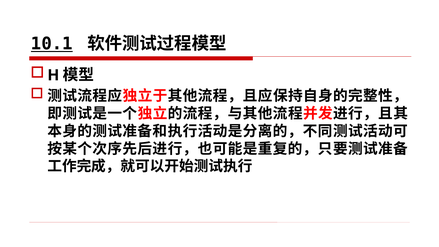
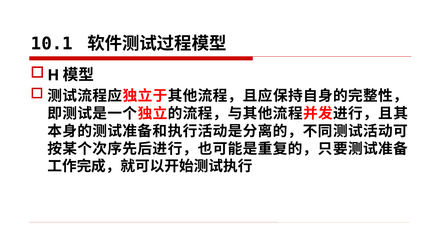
10.1 underline: present -> none (52, 44)
